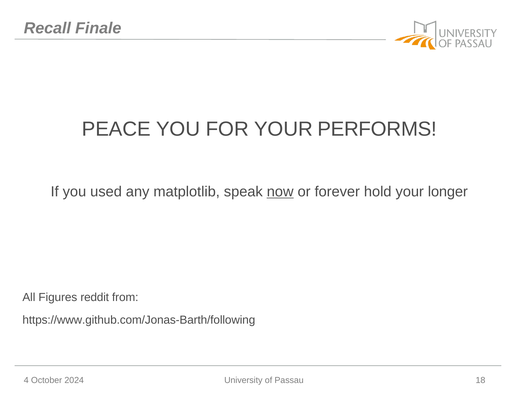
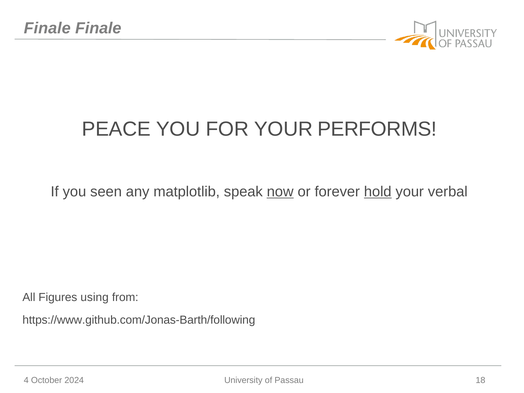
Recall: Recall -> Finale (47, 28)
used: used -> seen (106, 192)
hold underline: none -> present (378, 192)
longer: longer -> verbal (448, 192)
reddit: reddit -> using (95, 297)
